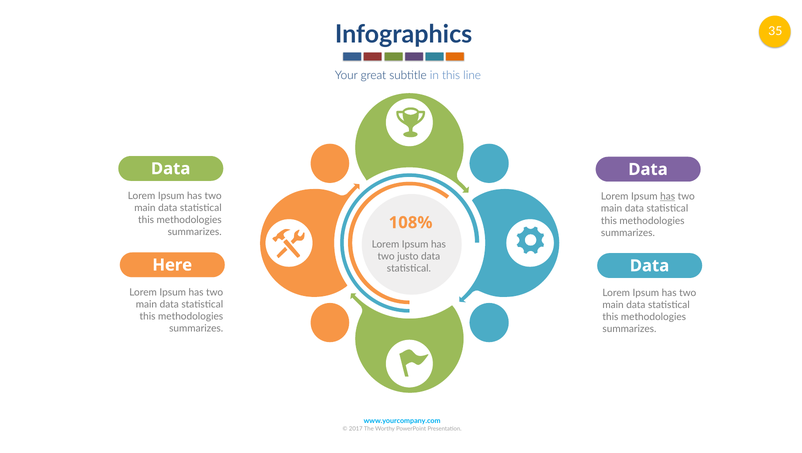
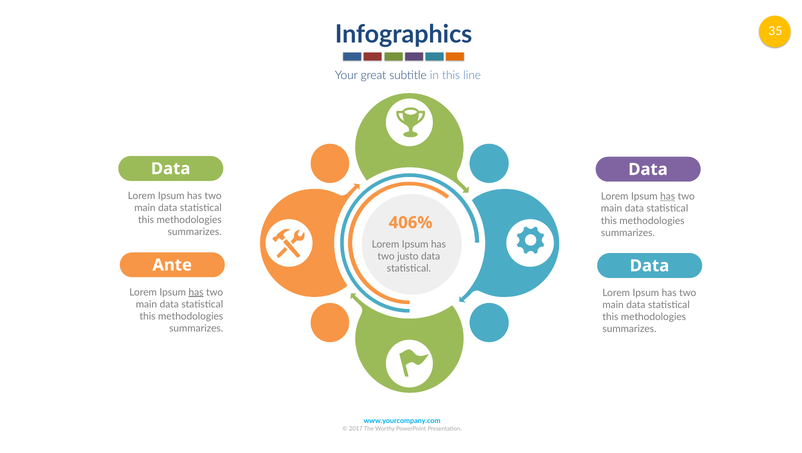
108%: 108% -> 406% (411, 222)
Here: Here -> Ante (172, 265)
has underline: none -> present (196, 292)
